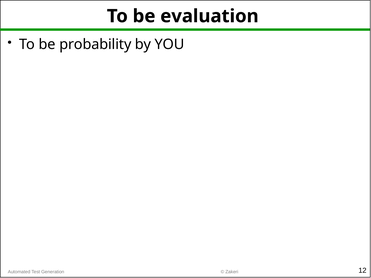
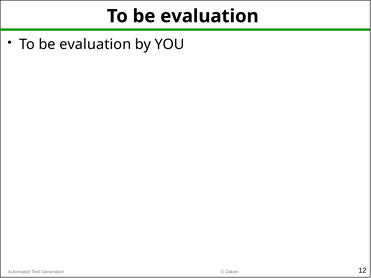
probability: probability -> evaluation (95, 44)
